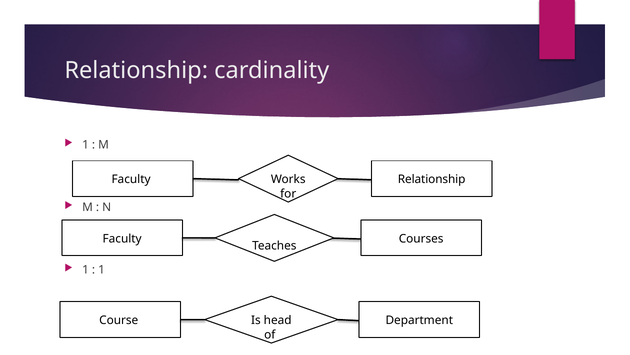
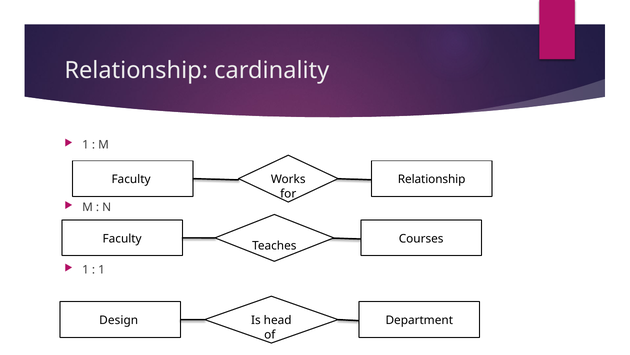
Course: Course -> Design (119, 320)
